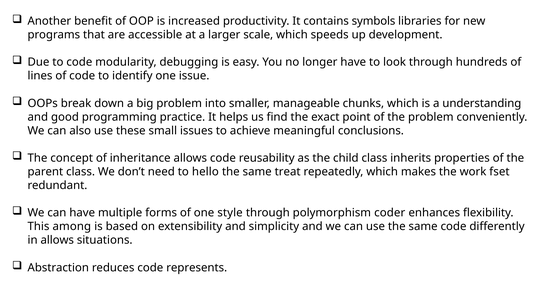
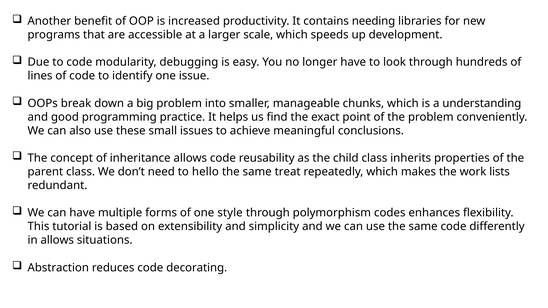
symbols: symbols -> needing (374, 21)
fset: fset -> lists (500, 172)
coder: coder -> codes (390, 213)
among: among -> tutorial (72, 227)
represents: represents -> decorating (197, 268)
